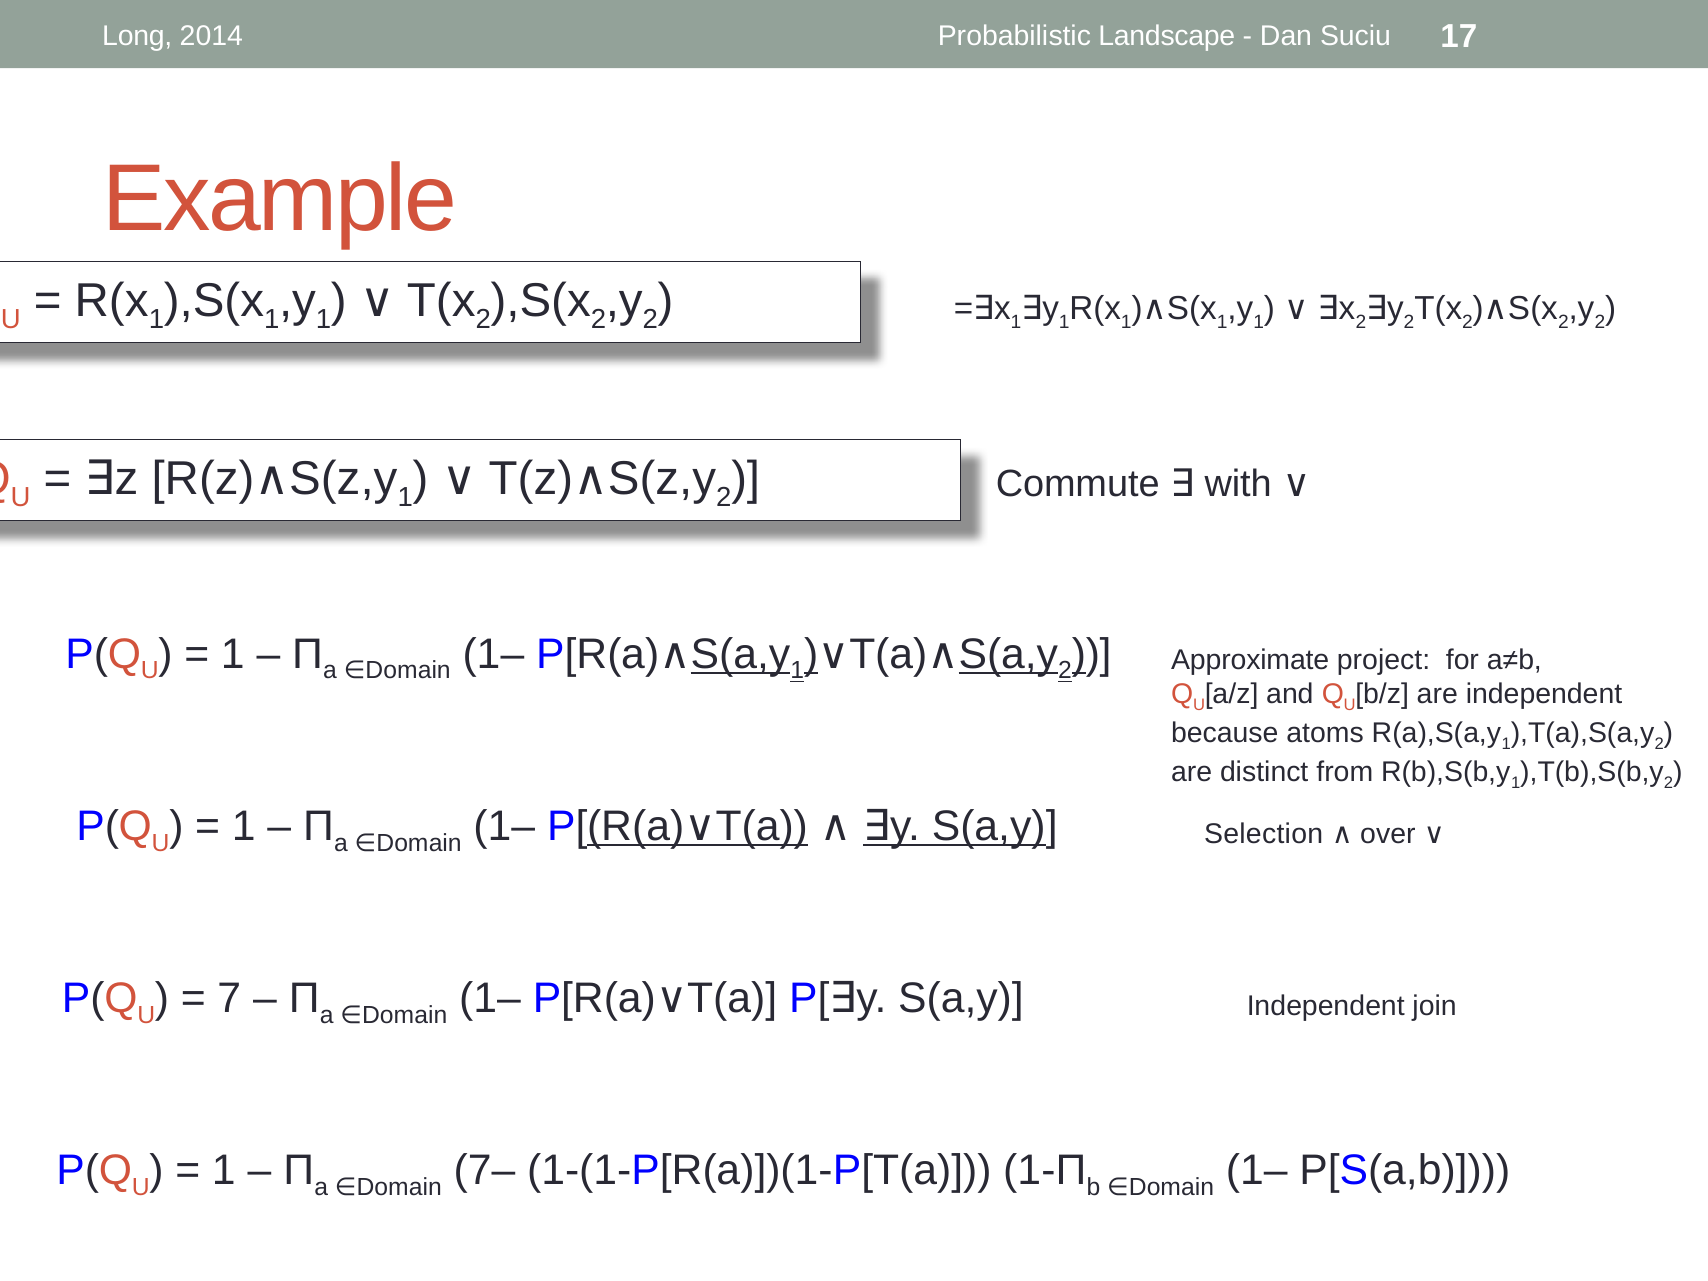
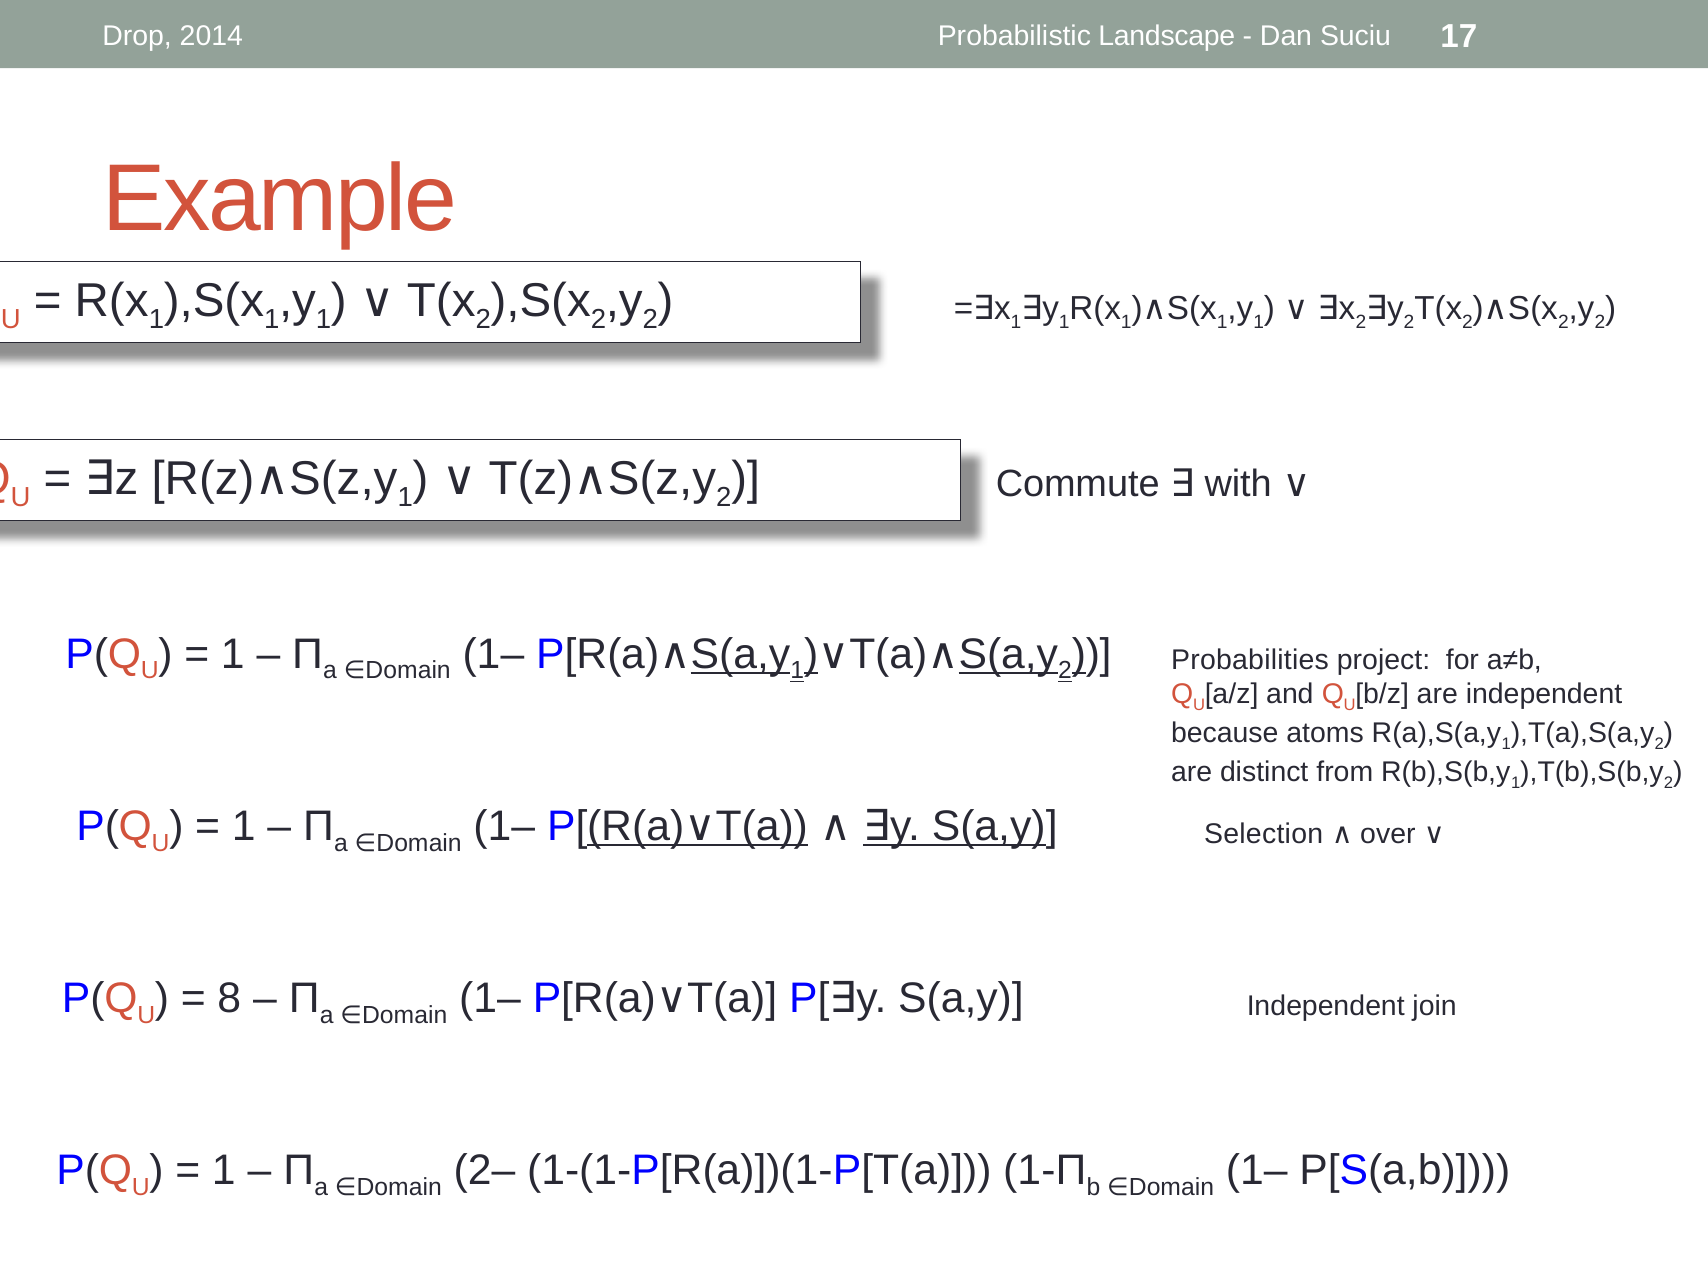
Long: Long -> Drop (137, 36)
Approximate: Approximate -> Probabilities (1250, 660)
7: 7 -> 8 (229, 999)
7–: 7– -> 2– (484, 1171)
